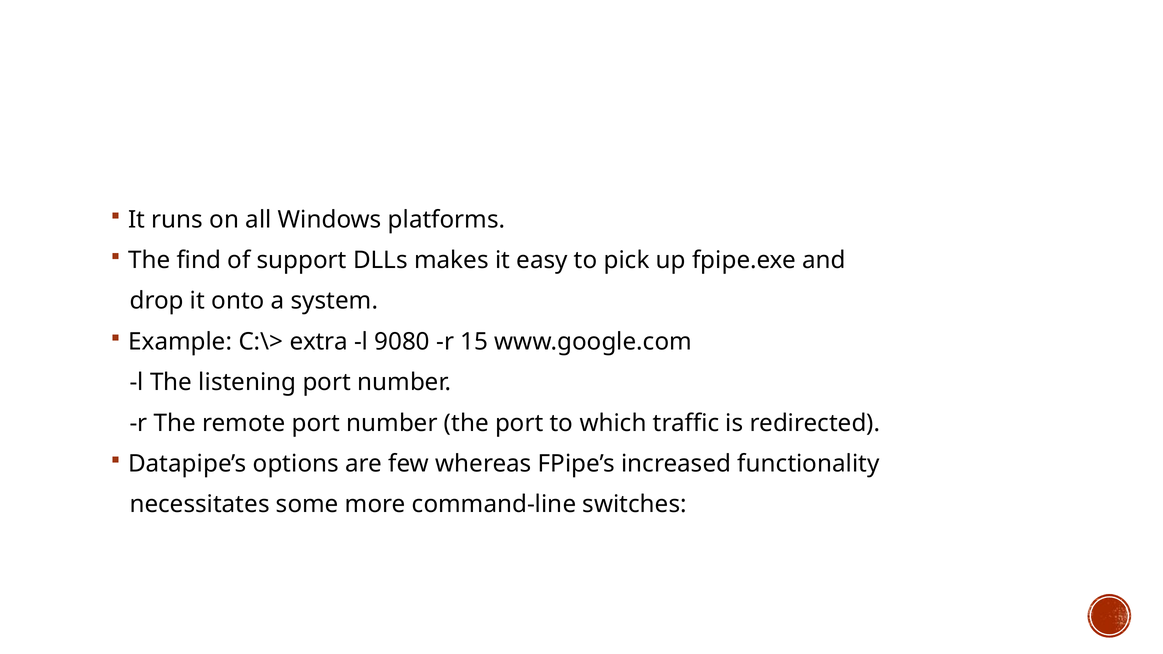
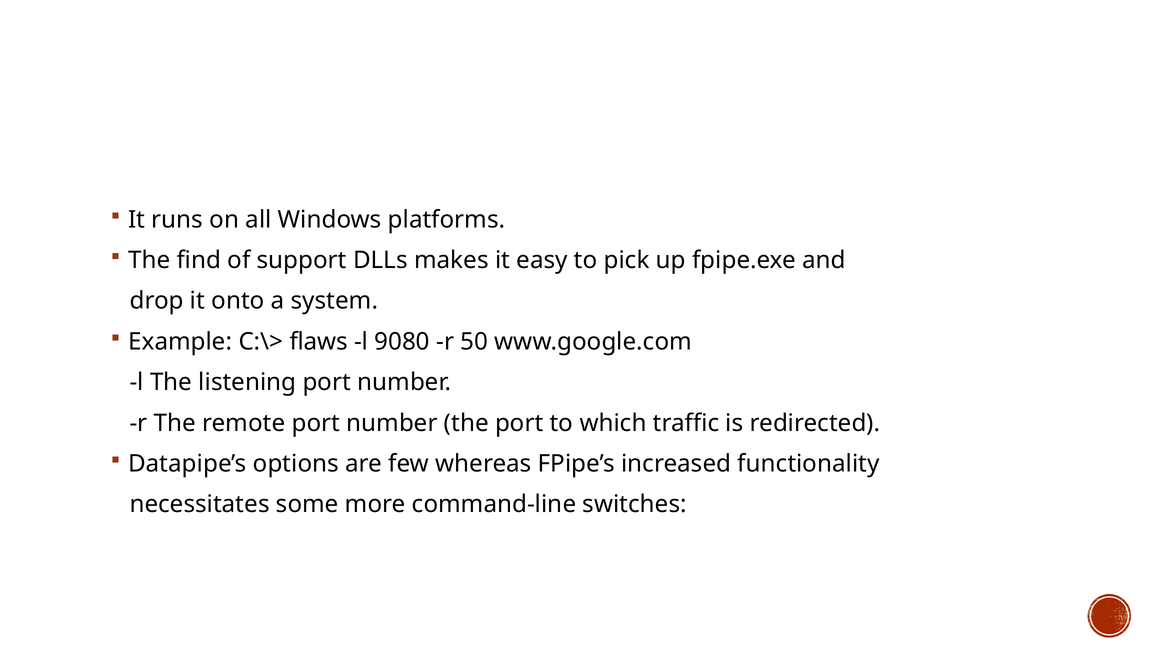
extra: extra -> flaws (319, 342)
15: 15 -> 50 (474, 342)
